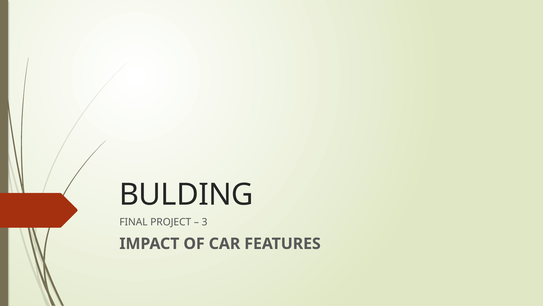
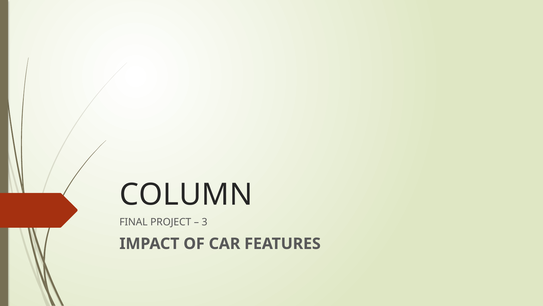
BULDING: BULDING -> COLUMN (186, 195)
